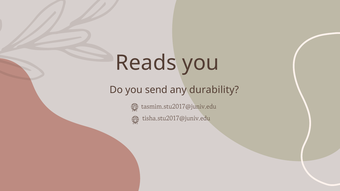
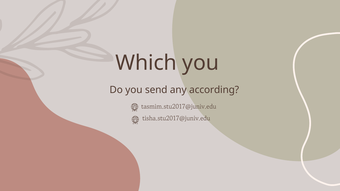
Reads: Reads -> Which (146, 63)
durability: durability -> according (214, 90)
